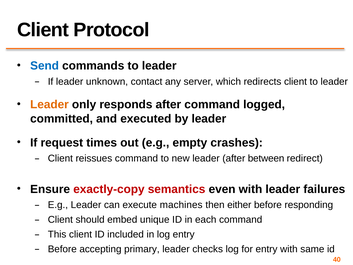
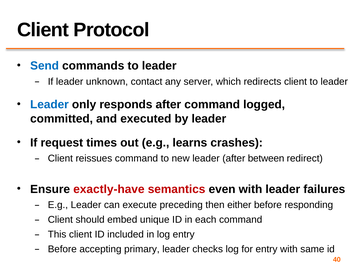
Leader colour: orange -> blue (49, 104)
empty: empty -> learns (190, 142)
exactly-copy: exactly-copy -> exactly-have (109, 189)
machines: machines -> preceding (181, 205)
